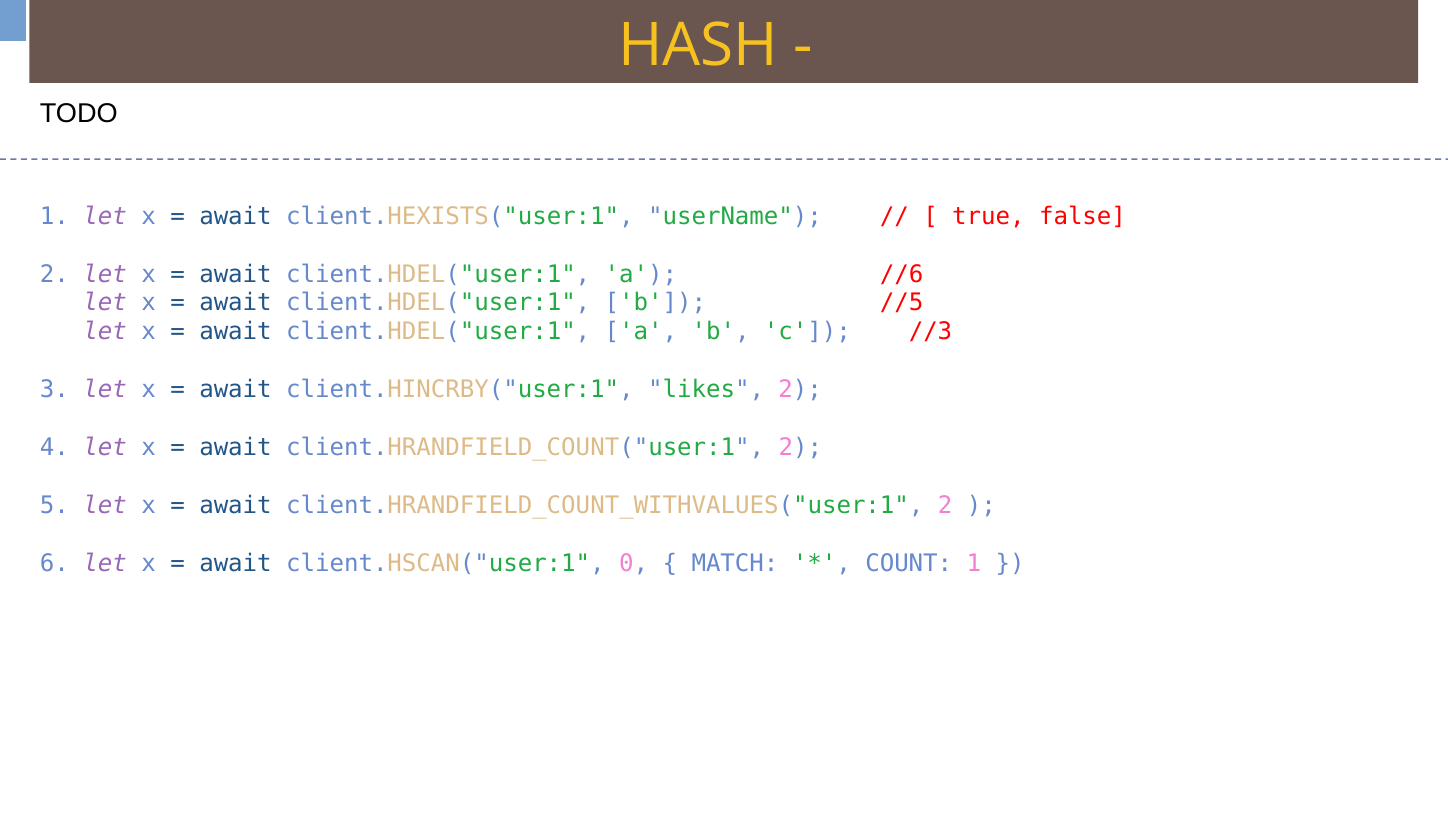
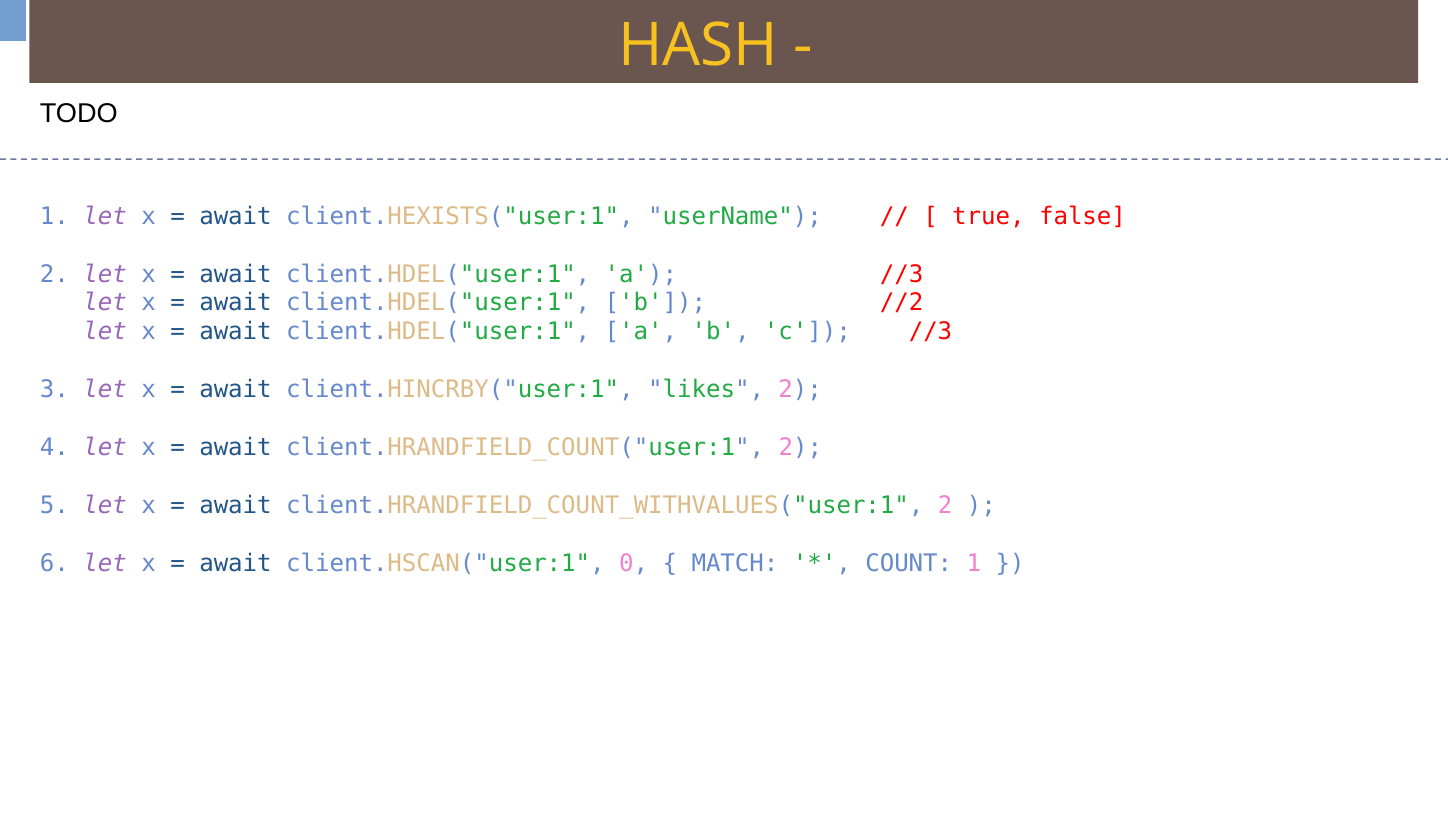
a //6: //6 -> //3 (902, 274)
//5: //5 -> //2 (902, 303)
